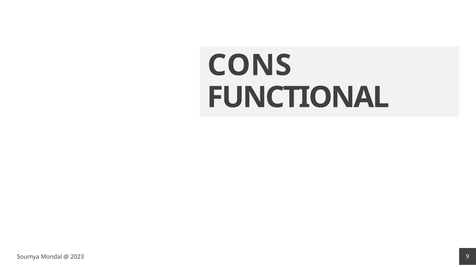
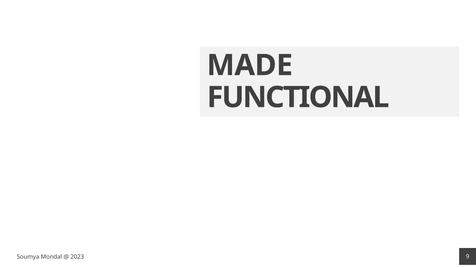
CONS: CONS -> MADE (250, 66)
